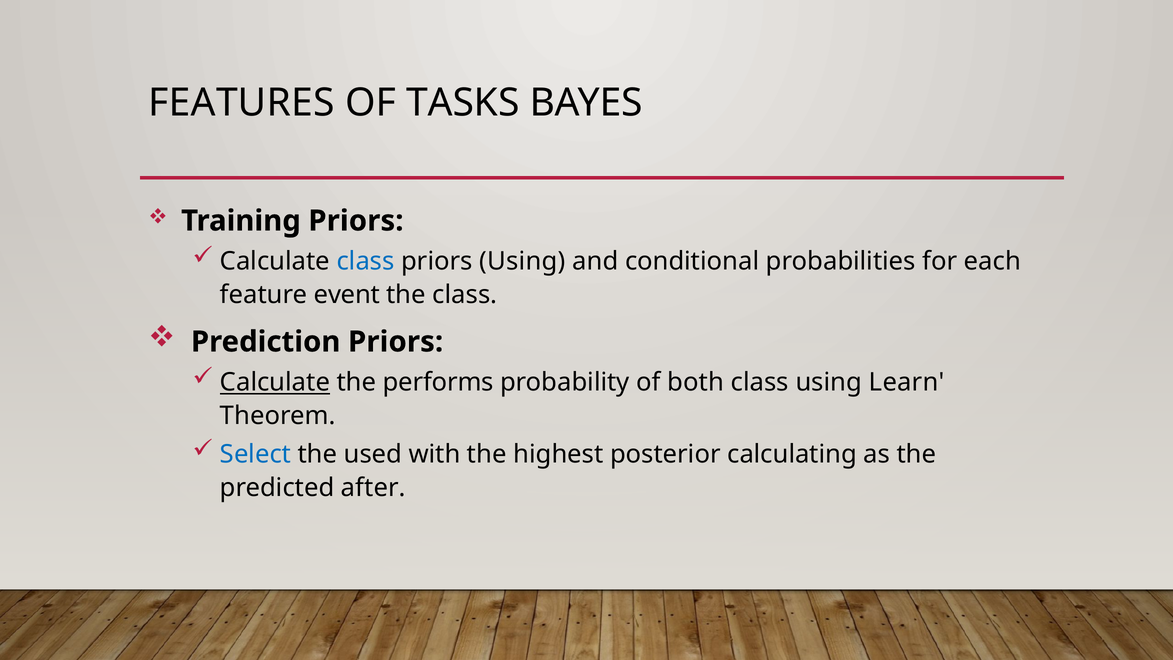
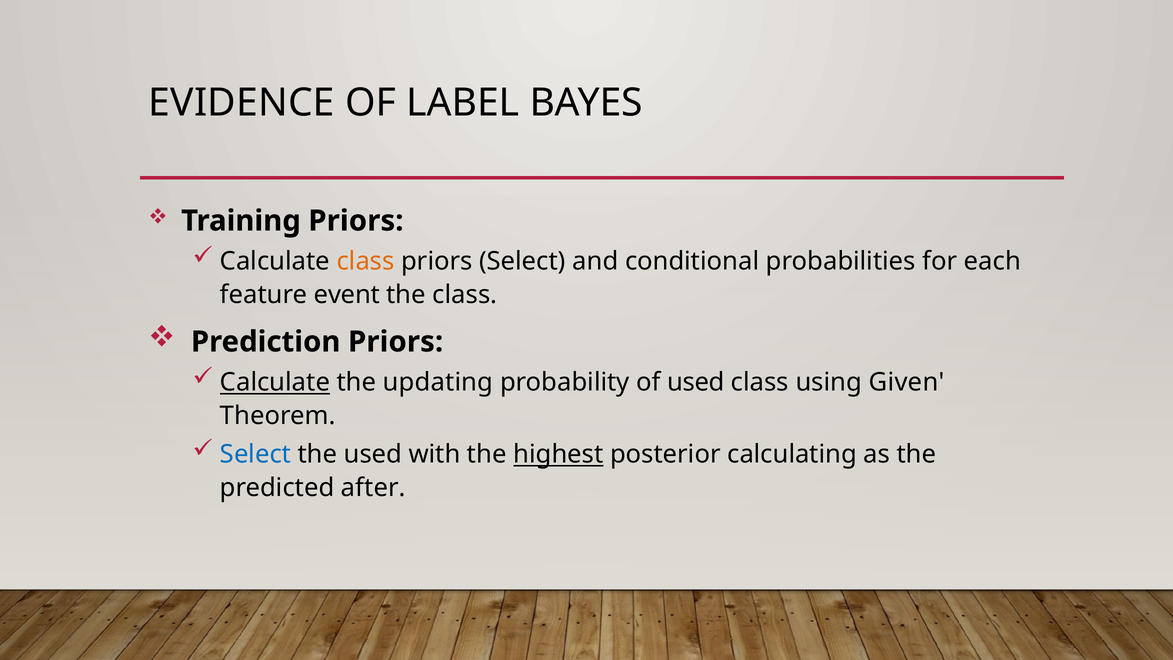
FEATURES: FEATURES -> EVIDENCE (242, 103)
TASKS: TASKS -> LABEL (463, 103)
class colour: blue -> orange (366, 261)
priors Using: Using -> Select (522, 261)
performs: performs -> updating (438, 382)
of both: both -> used (696, 382)
Learn: Learn -> Given (907, 382)
highest underline: none -> present (558, 454)
